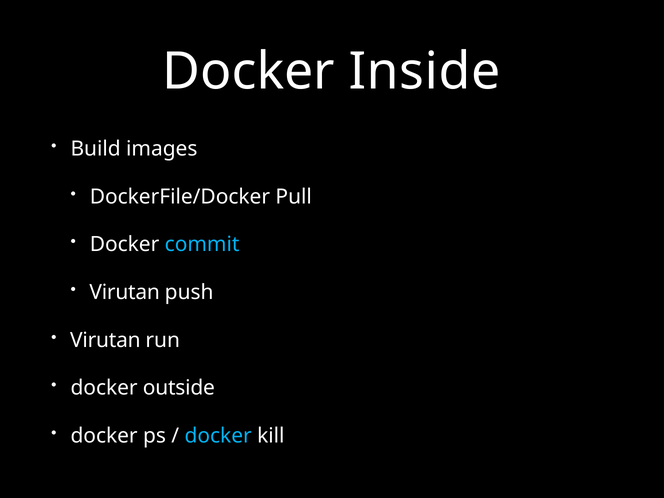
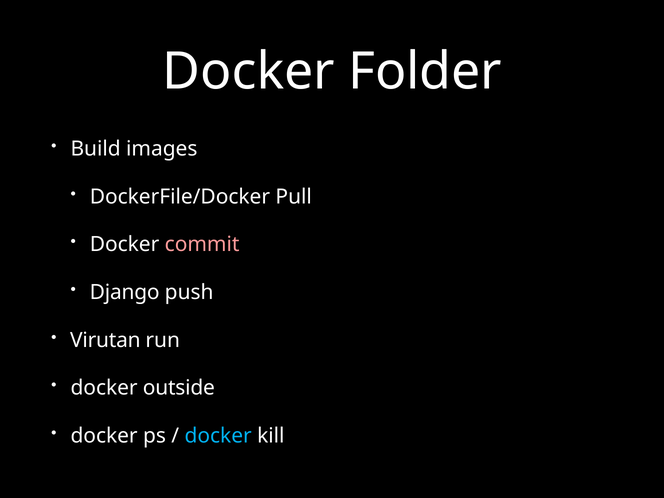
Inside: Inside -> Folder (425, 72)
commit colour: light blue -> pink (202, 245)
Virutan: Virutan -> Django (125, 292)
